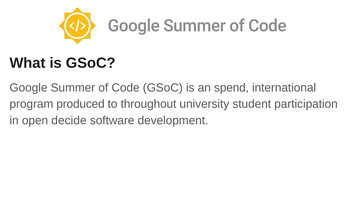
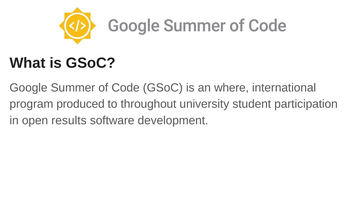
spend: spend -> where (231, 88)
decide: decide -> results (69, 120)
